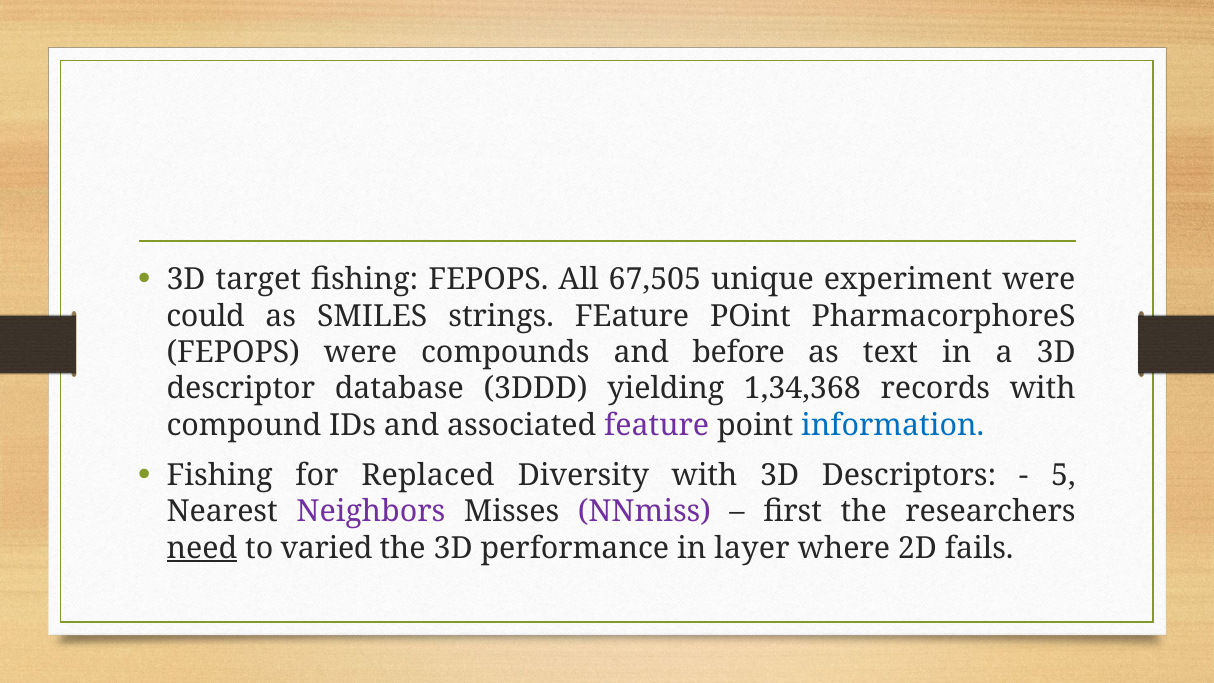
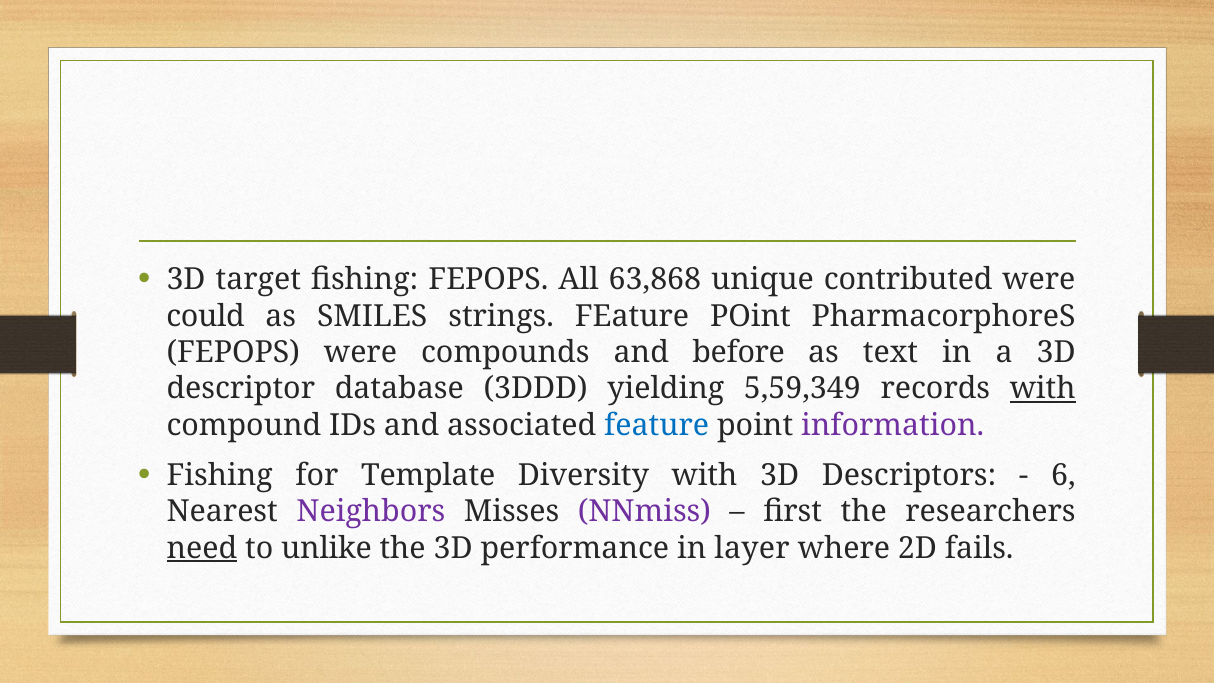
67,505: 67,505 -> 63,868 (655, 280)
experiment: experiment -> contributed (908, 280)
1,34,368: 1,34,368 -> 5,59,349 (802, 389)
with underline: none -> present (1043, 389)
feature colour: purple -> blue (657, 425)
information colour: blue -> purple (893, 425)
Replaced: Replaced -> Template (428, 475)
5: 5 -> 6 (1063, 475)
varied: varied -> unlike (327, 548)
